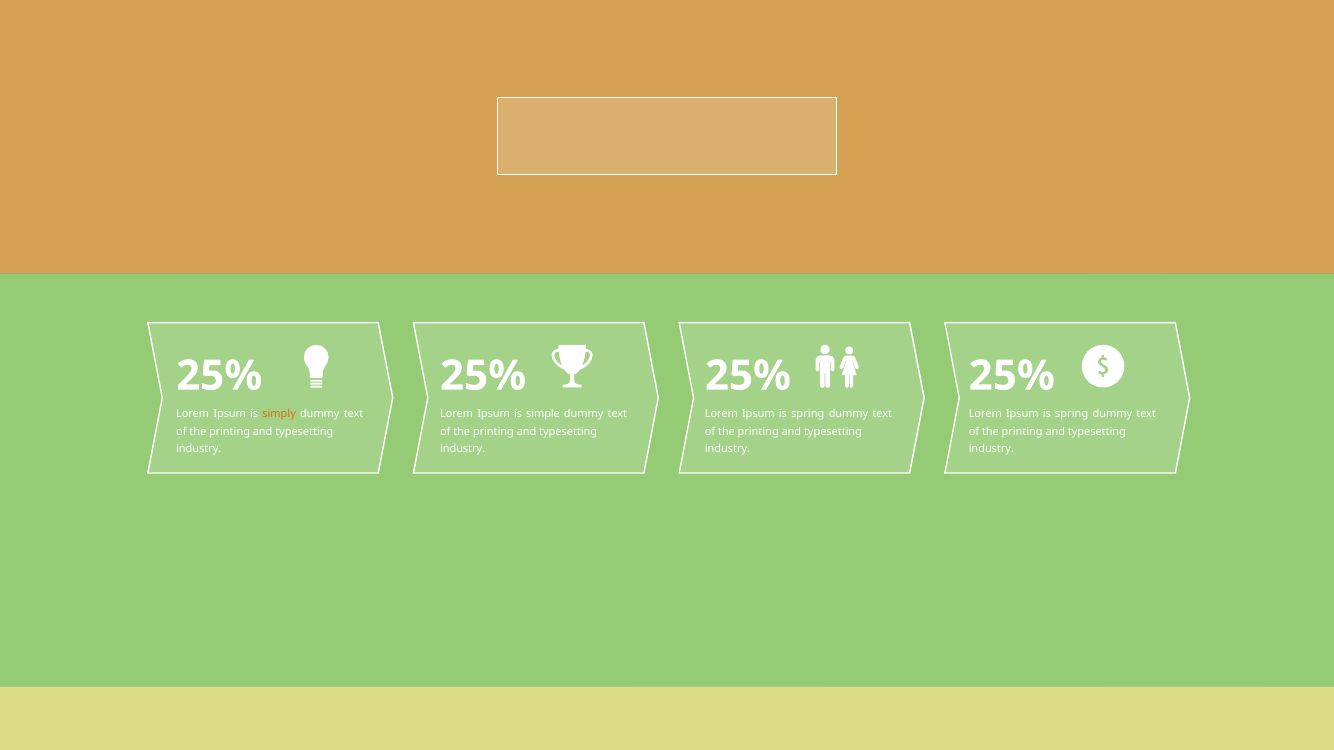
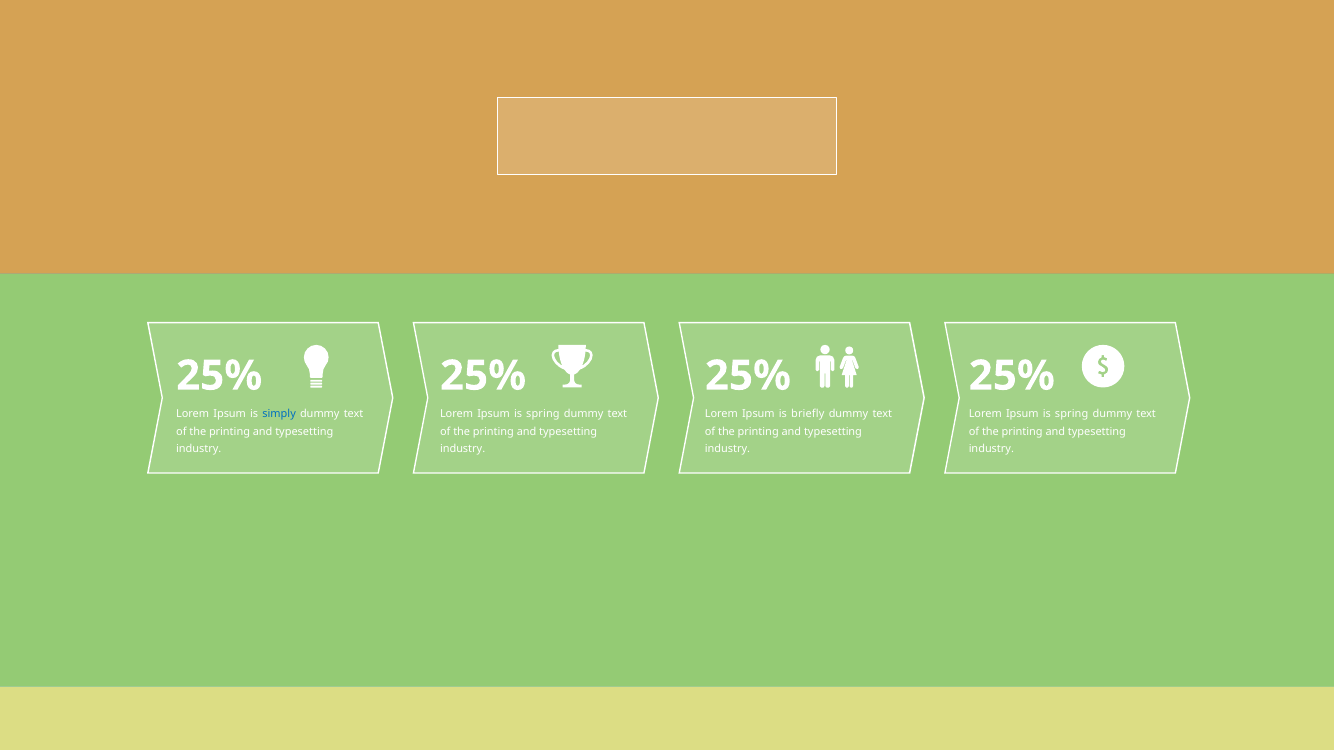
simply colour: orange -> blue (279, 415)
simple: simple -> spring (543, 415)
spring: spring -> briefly (808, 415)
